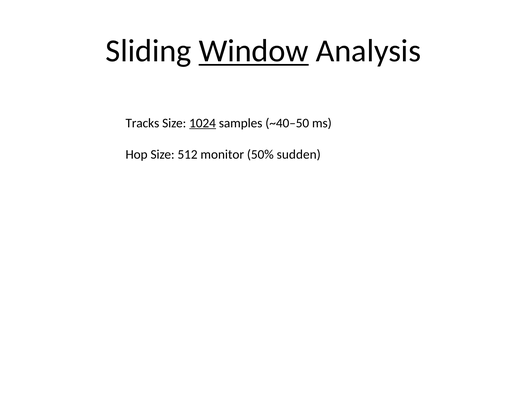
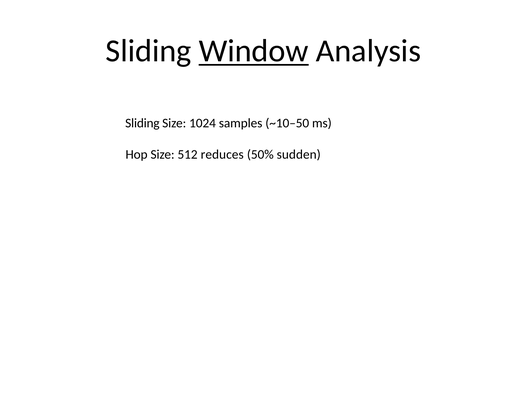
Tracks: Tracks -> Sliding (142, 123)
1024 underline: present -> none (203, 123)
~40–50: ~40–50 -> ~10–50 (287, 123)
monitor: monitor -> reduces (222, 155)
